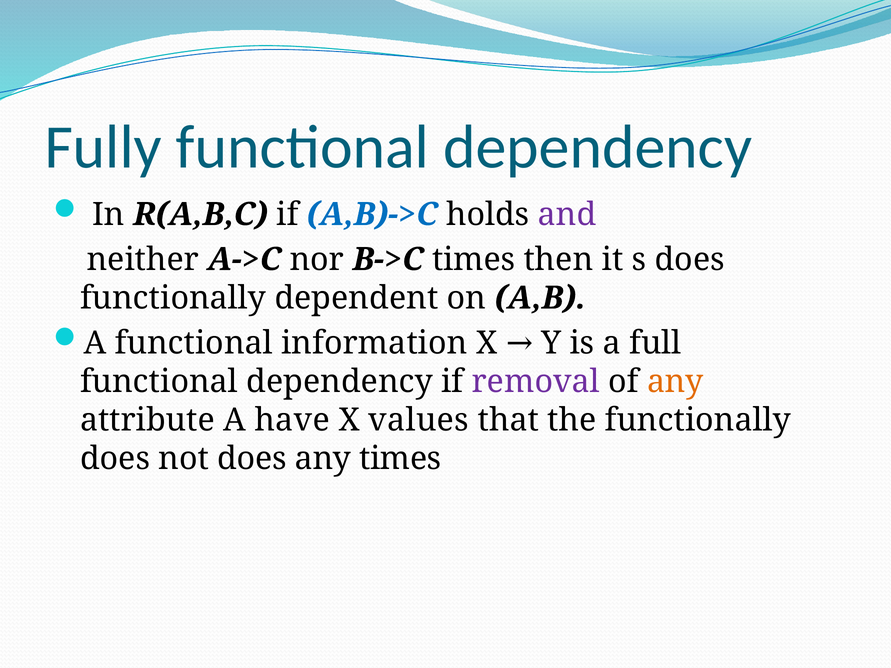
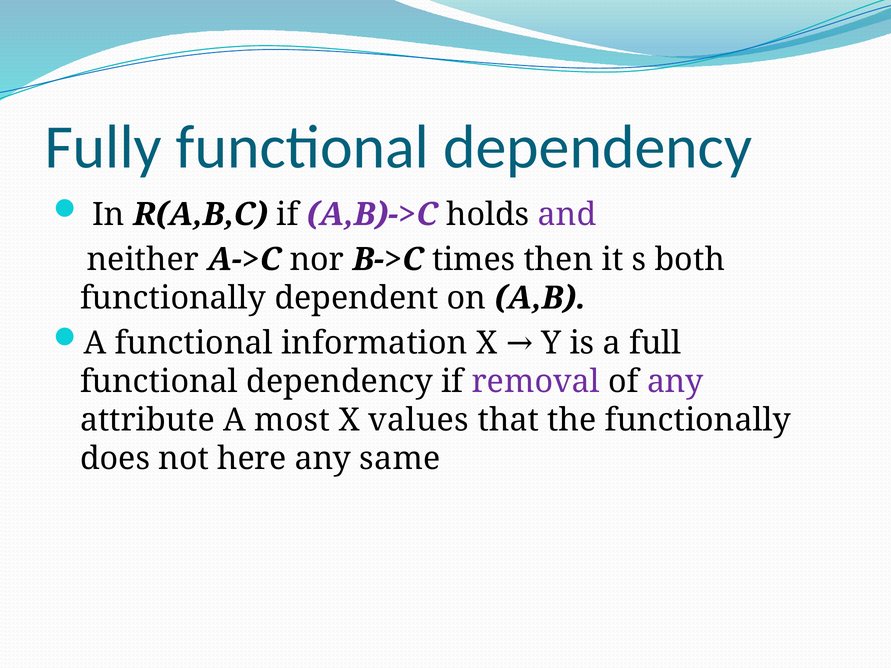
A,B)->C colour: blue -> purple (372, 215)
s does: does -> both (690, 260)
any colour: orange -> purple (675, 382)
have: have -> most (292, 420)
not does: does -> here (252, 459)
any times: times -> same (400, 459)
